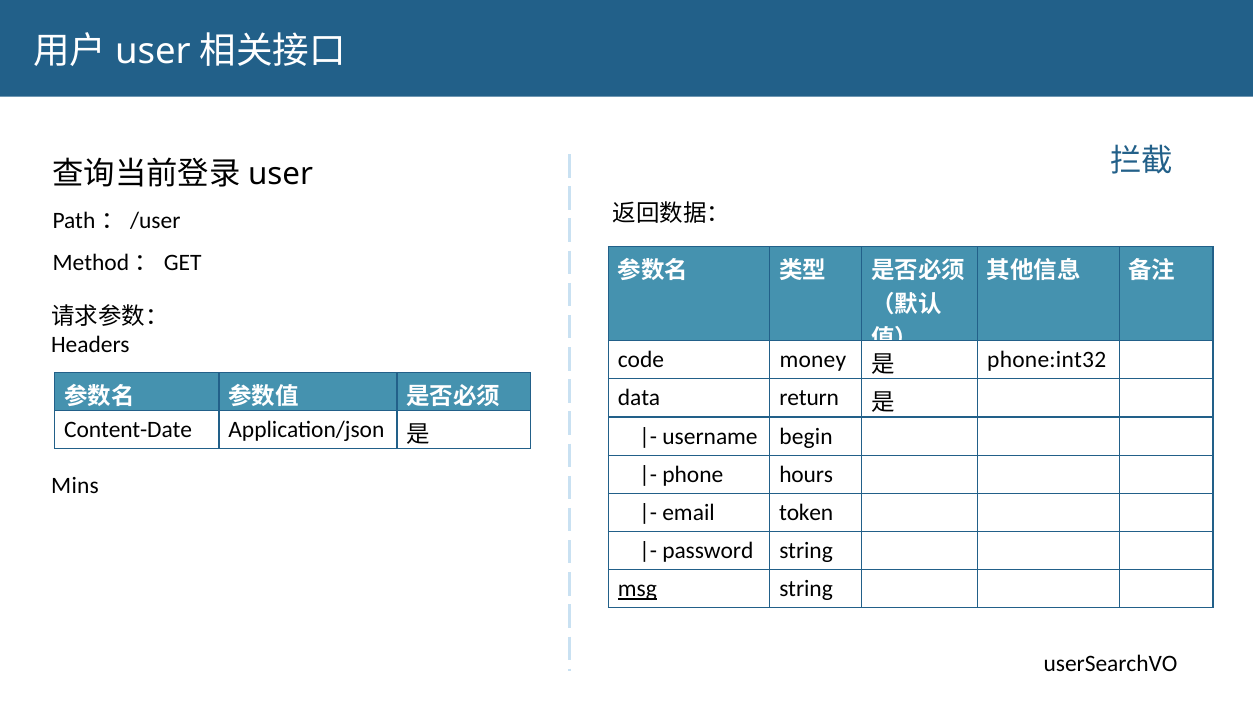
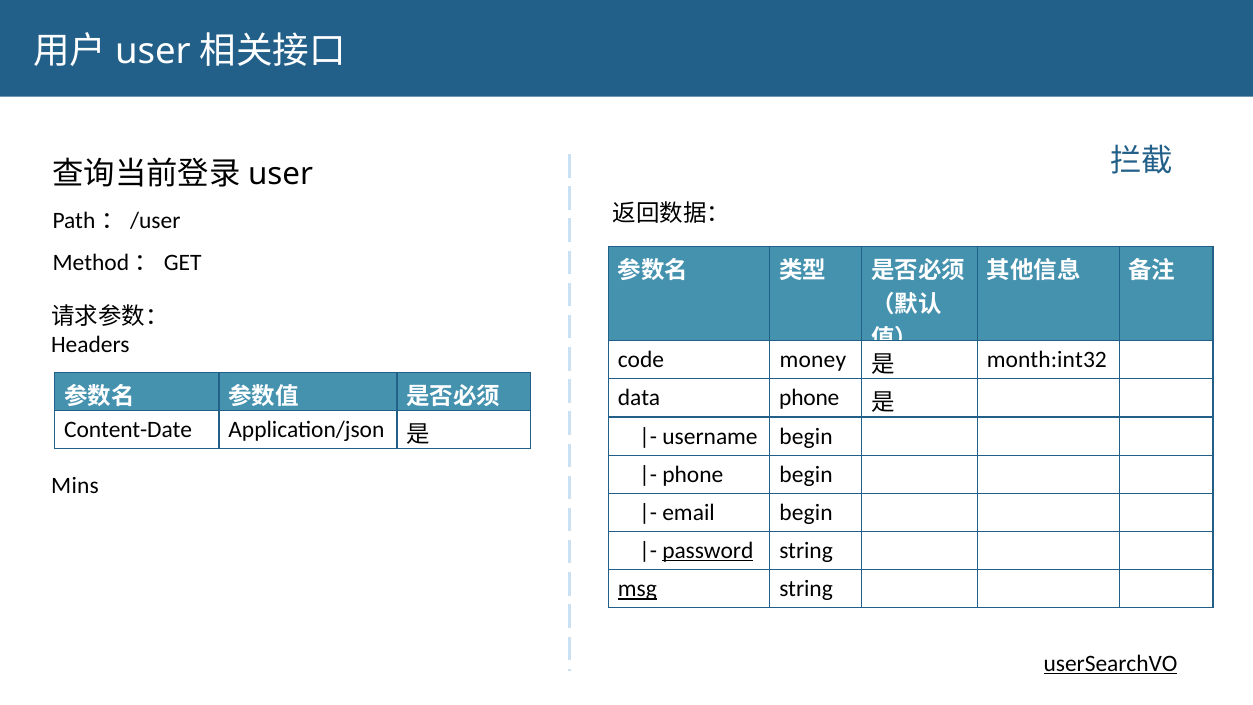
phone:int32: phone:int32 -> month:int32 (1047, 360)
data return: return -> phone (809, 398)
phone hours: hours -> begin (806, 474)
email token: token -> begin (806, 512)
password underline: none -> present (708, 551)
userSearchVO underline: none -> present (1111, 663)
